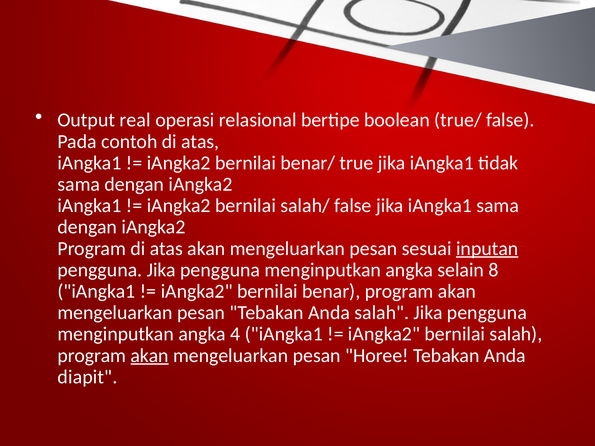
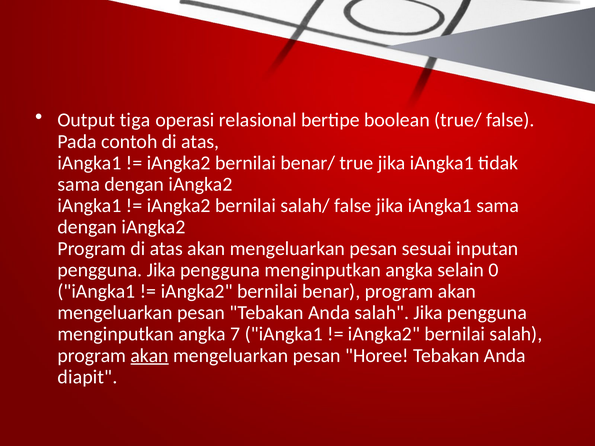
real: real -> tiga (135, 120)
inputan underline: present -> none (487, 249)
8: 8 -> 0 (494, 270)
4: 4 -> 7 (235, 334)
